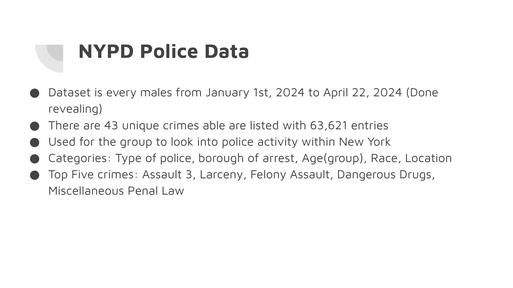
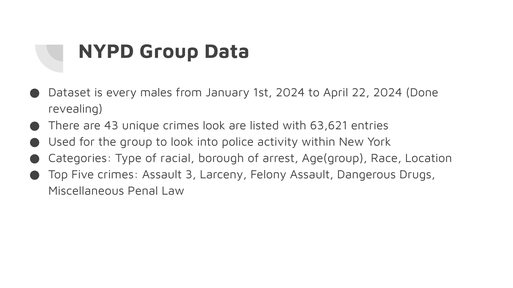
NYPD Police: Police -> Group (169, 51)
crimes able: able -> look (214, 126)
of police: police -> racial (177, 158)
